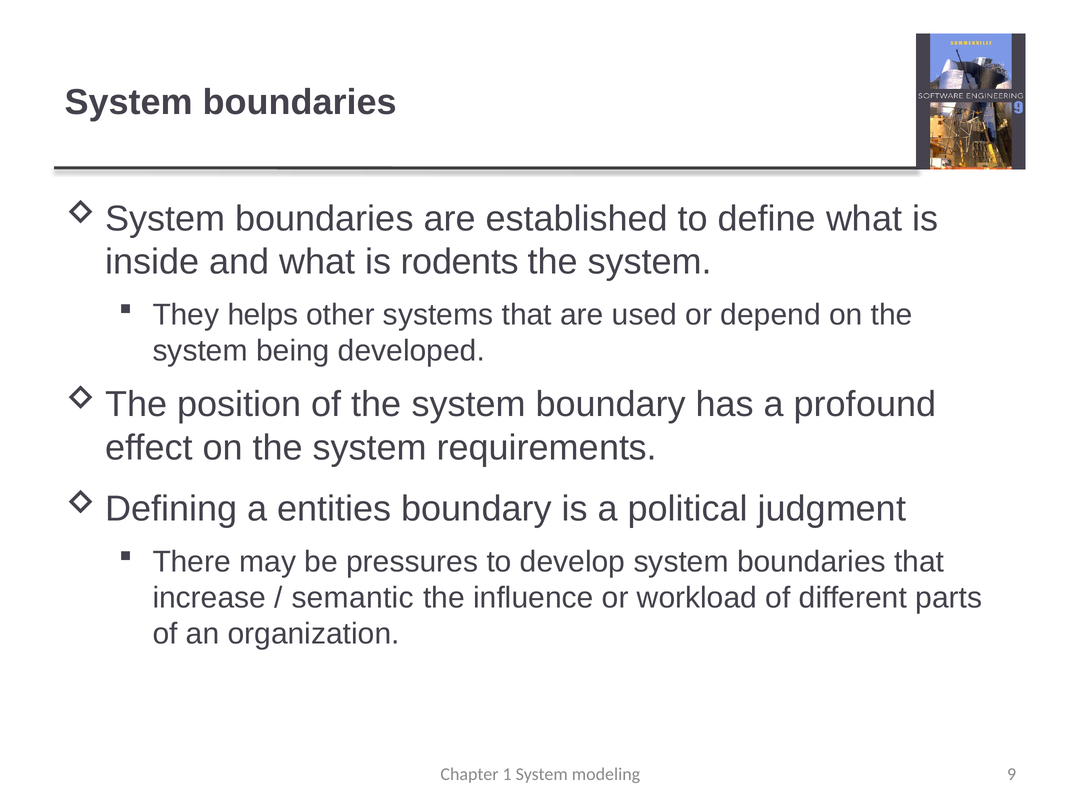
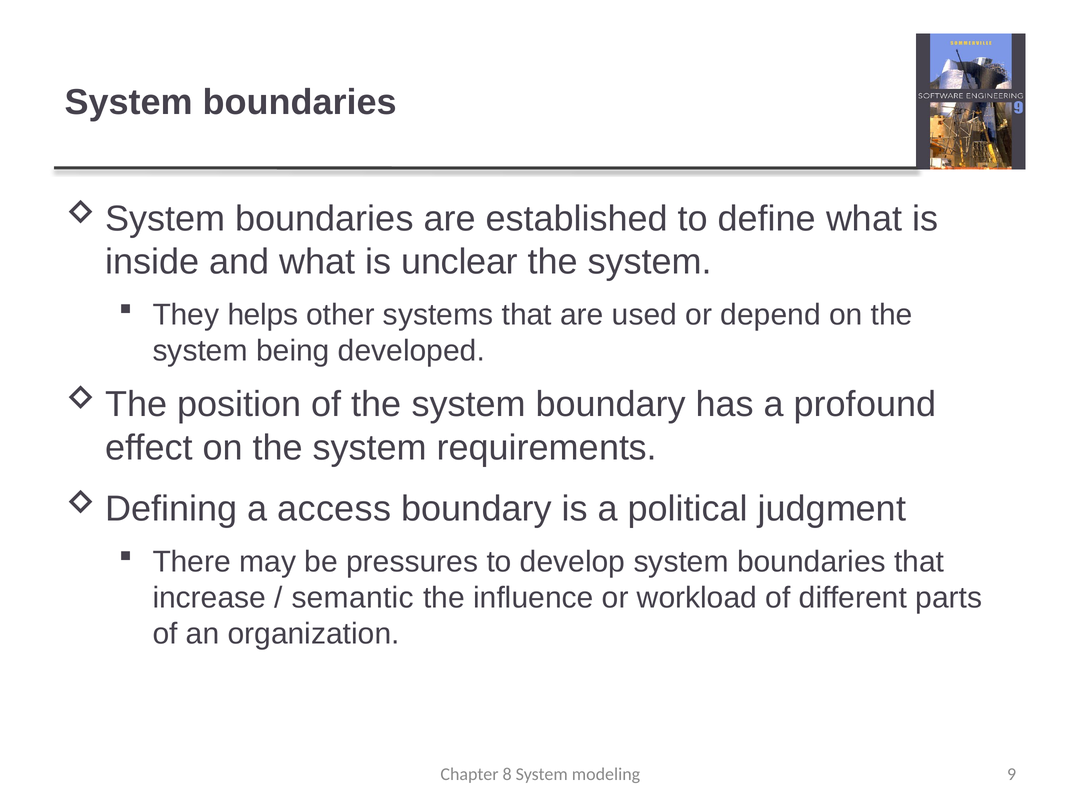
rodents: rodents -> unclear (460, 262)
entities: entities -> access (334, 509)
1: 1 -> 8 (507, 774)
